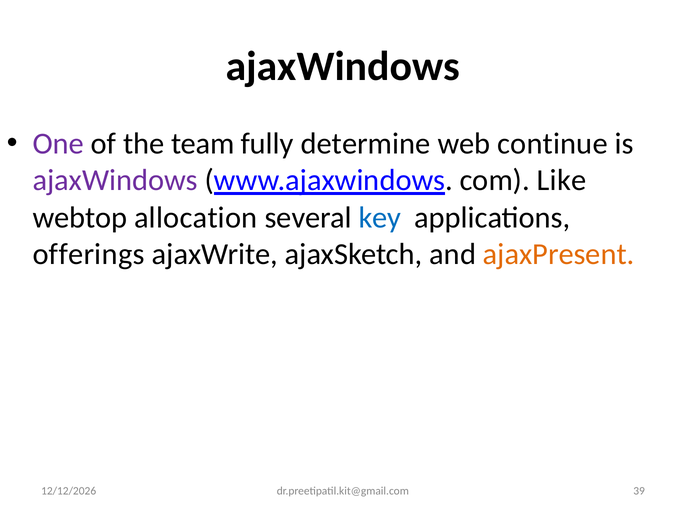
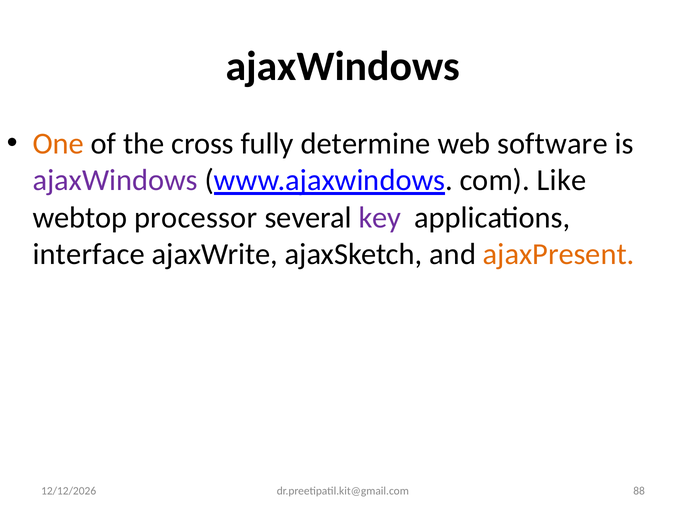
One colour: purple -> orange (58, 144)
team: team -> cross (203, 144)
continue: continue -> software (553, 144)
allocation: allocation -> processor (196, 218)
key colour: blue -> purple (380, 218)
offerings: offerings -> interface (89, 254)
39: 39 -> 88 (639, 491)
